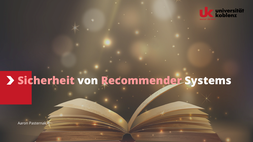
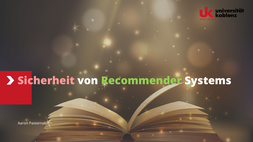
Recommender colour: pink -> light green (141, 81)
